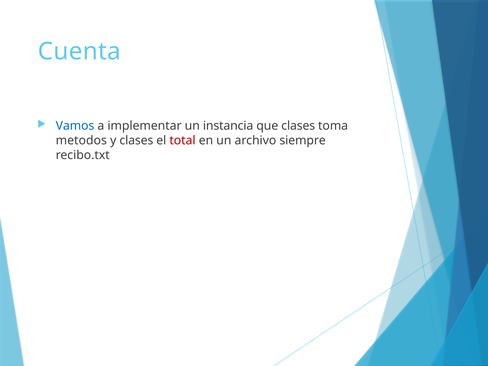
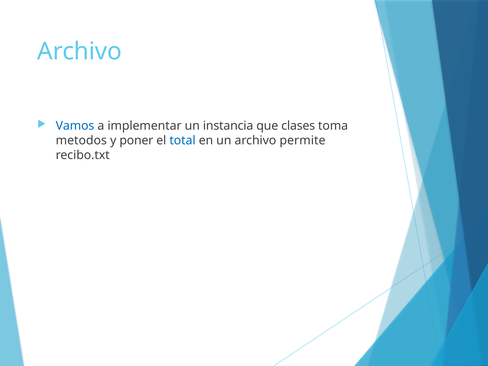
Cuenta: Cuenta -> Archivo (80, 51)
y clases: clases -> poner (136, 141)
total colour: red -> blue (183, 141)
siempre: siempre -> permite (303, 141)
